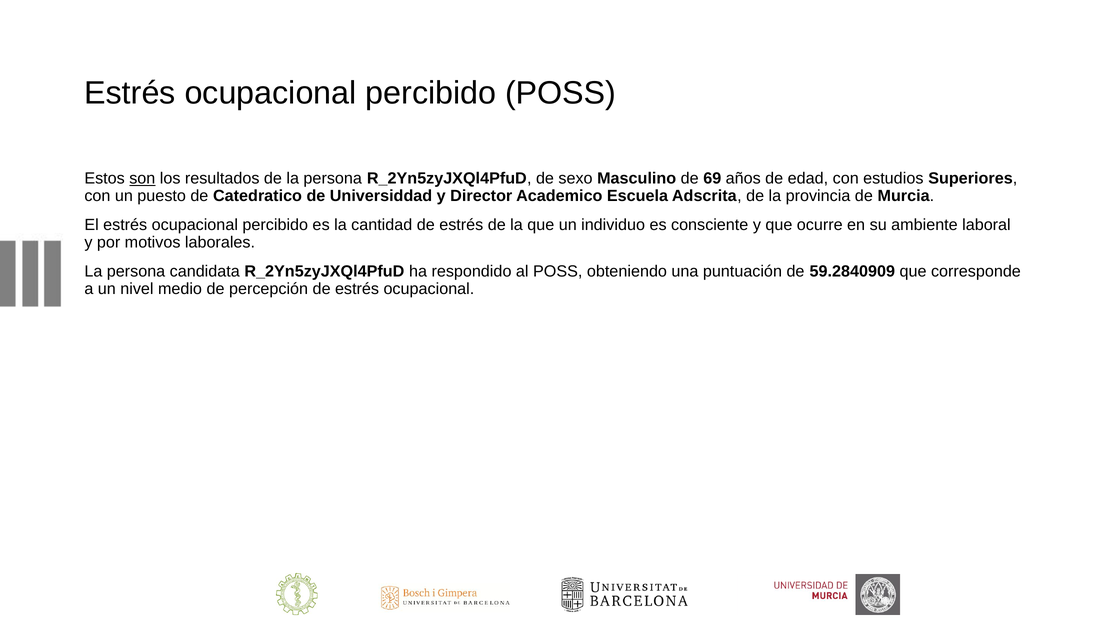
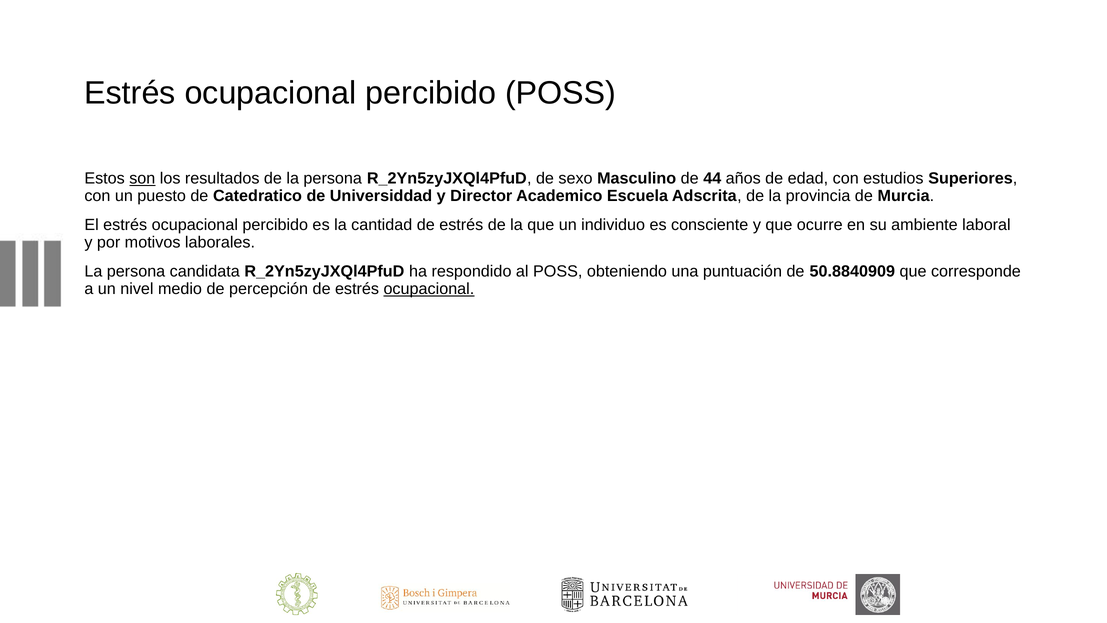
69: 69 -> 44 (712, 179)
59.2840909: 59.2840909 -> 50.8840909 (852, 271)
ocupacional underline: none -> present (429, 289)
